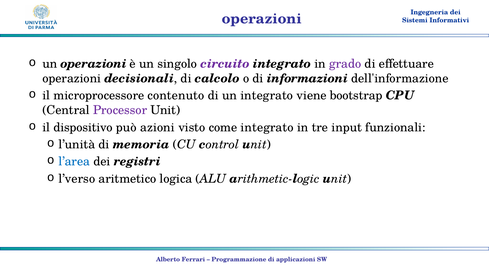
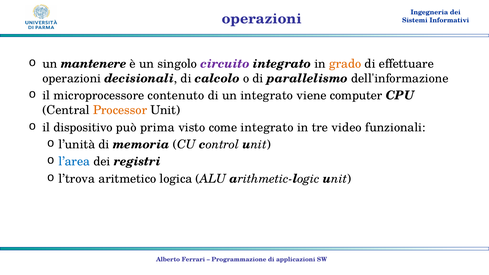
un operazioni: operazioni -> mantenere (94, 64)
grado colour: purple -> orange (345, 64)
informazioni: informazioni -> parallelismo (307, 78)
bootstrap: bootstrap -> computer (356, 96)
Processor colour: purple -> orange (120, 110)
azioni: azioni -> prima (157, 127)
input: input -> video (347, 127)
l’verso: l’verso -> l’trova (77, 179)
